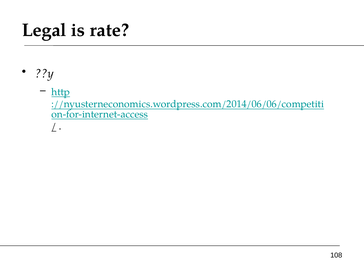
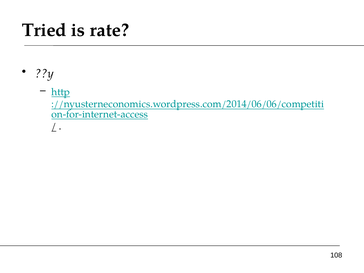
Legal: Legal -> Tried (44, 30)
